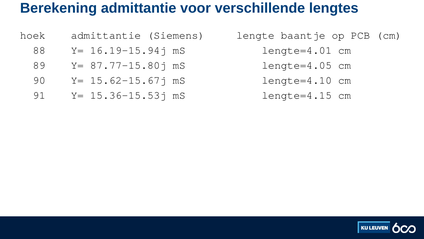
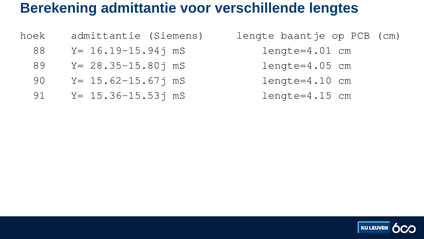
87.77-15.80j: 87.77-15.80j -> 28.35-15.80j (128, 65)
